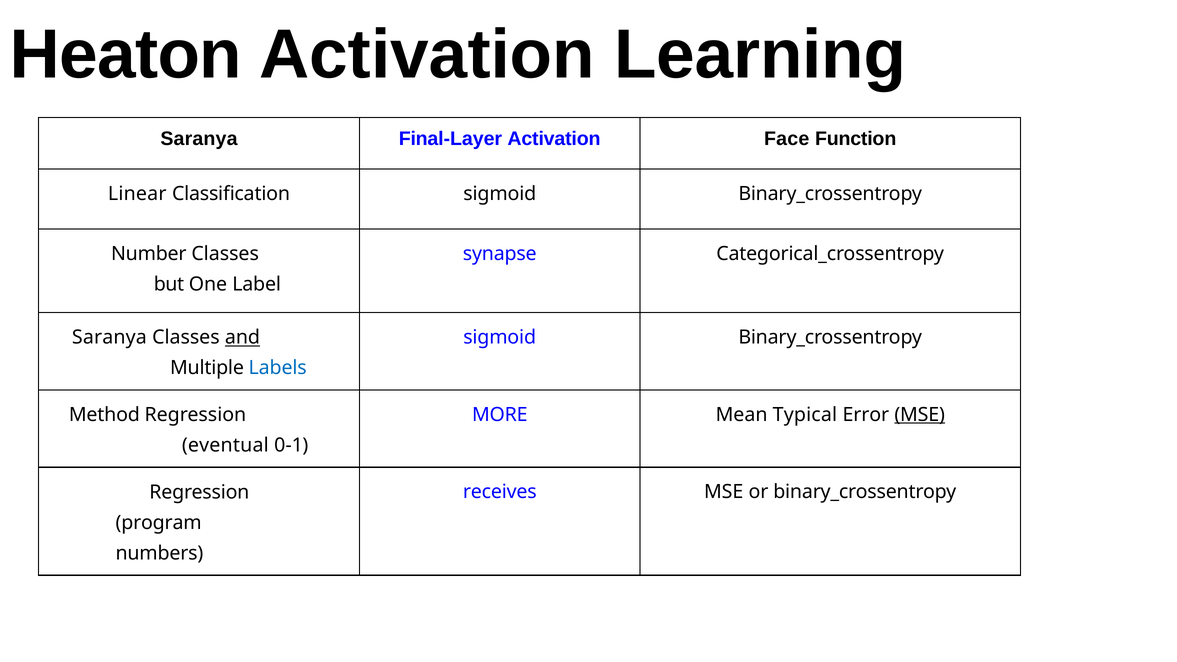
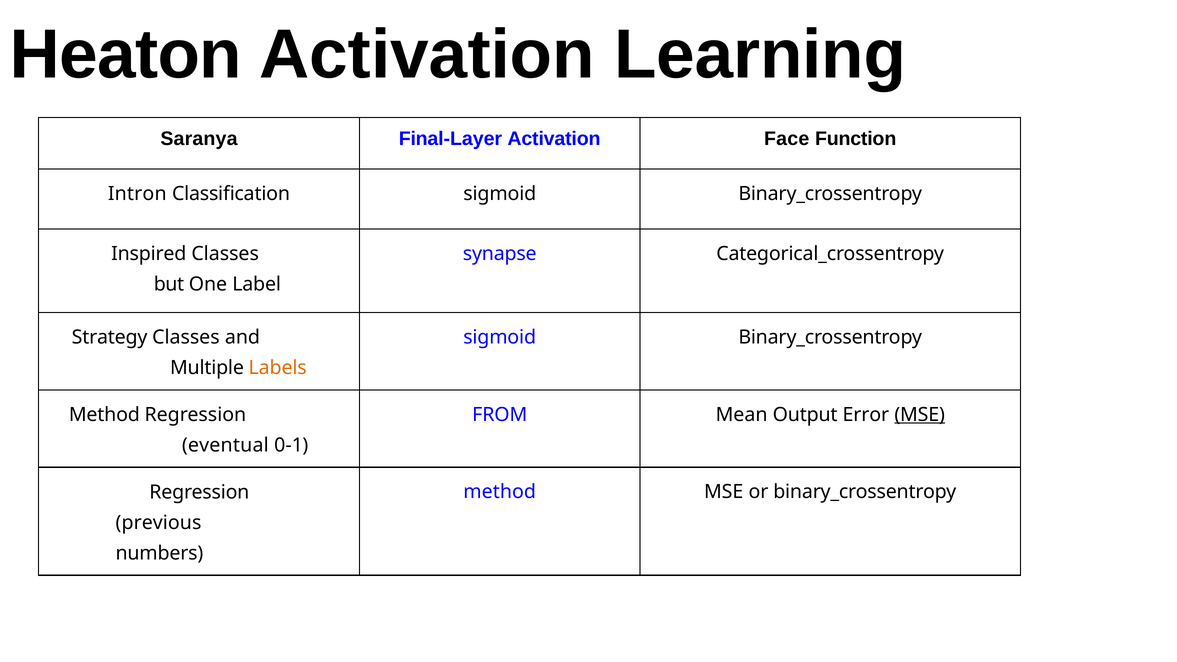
Linear: Linear -> Intron (137, 194)
Number: Number -> Inspired (149, 254)
Saranya: Saranya -> Strategy (110, 338)
and underline: present -> none (242, 338)
Labels colour: blue -> orange (278, 368)
MORE: MORE -> FROM (500, 415)
Typical: Typical -> Output (805, 415)
receives: receives -> method (500, 492)
program: program -> previous (159, 523)
